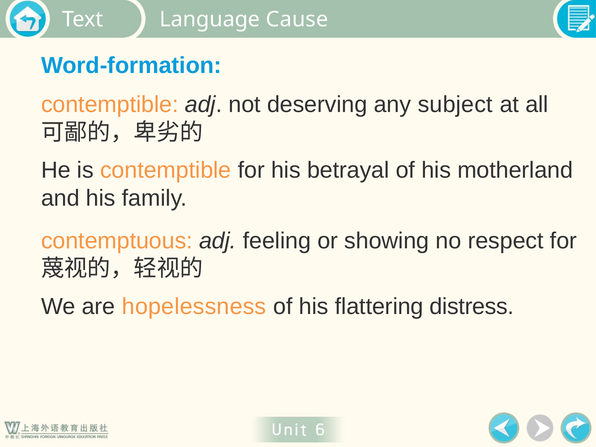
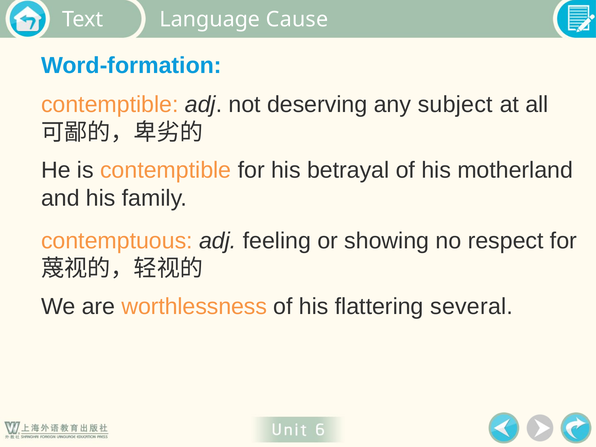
hopelessness: hopelessness -> worthlessness (194, 306)
distress: distress -> several (472, 306)
